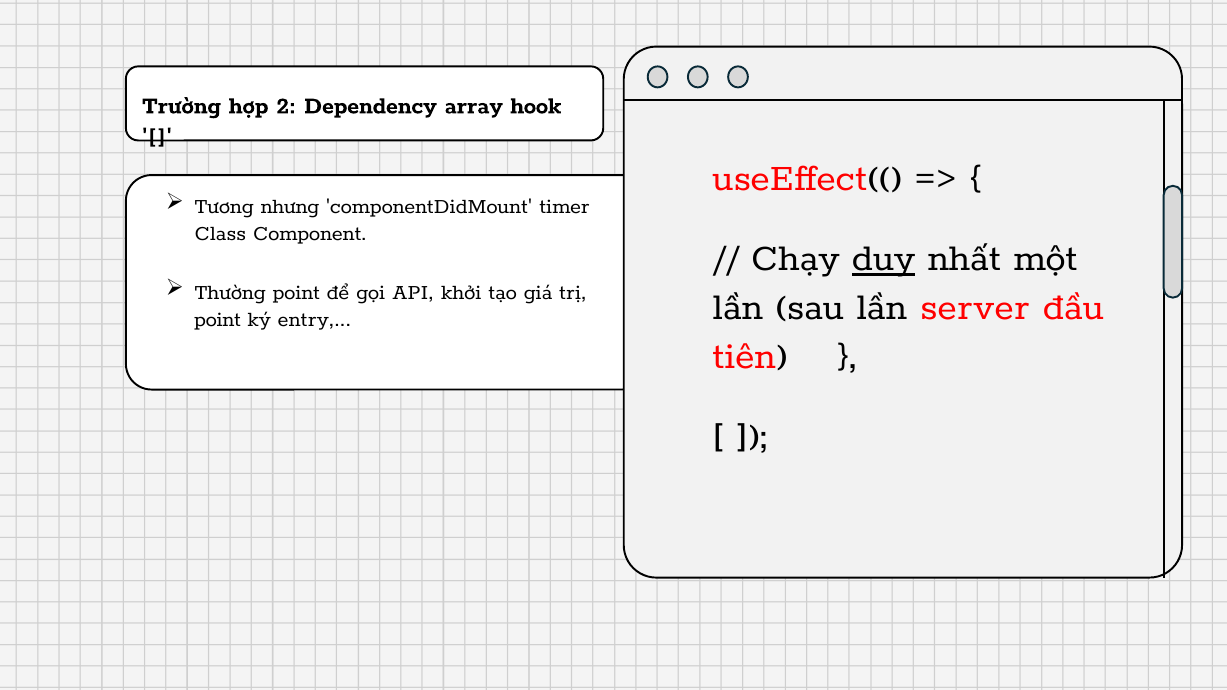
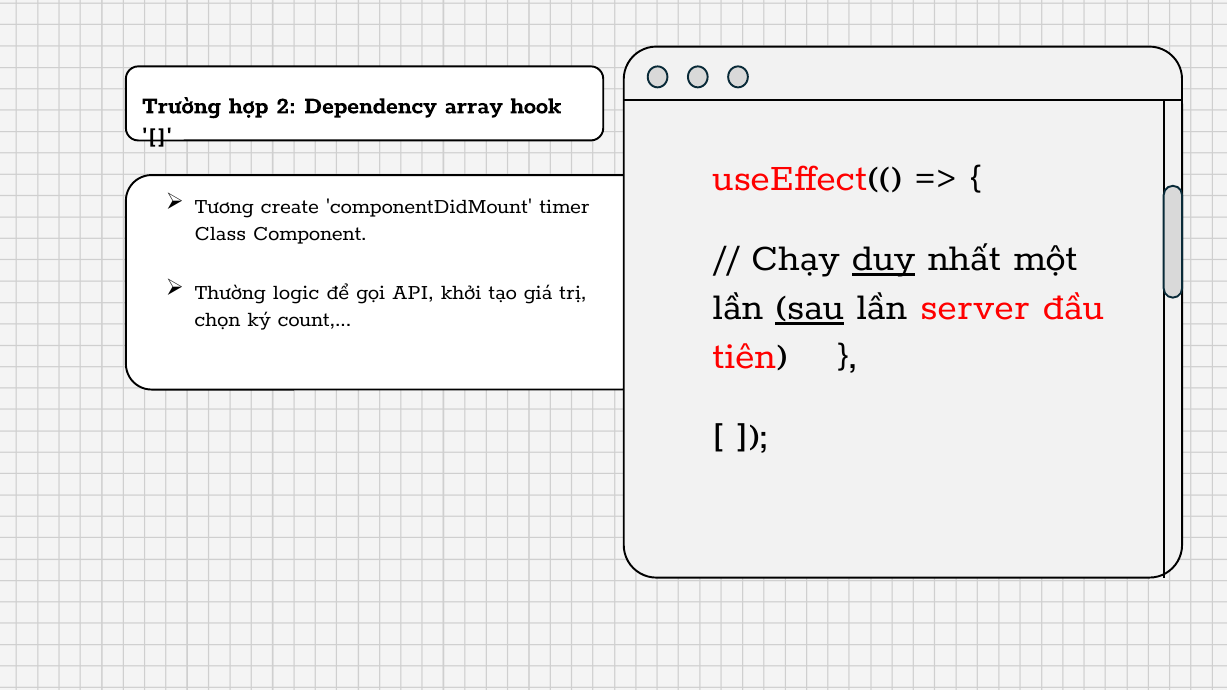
nhưng: nhưng -> create (290, 206)
Thường point: point -> logic (296, 292)
sau underline: none -> present (810, 306)
point: point -> chọn (217, 319)
entry: entry -> count (315, 319)
